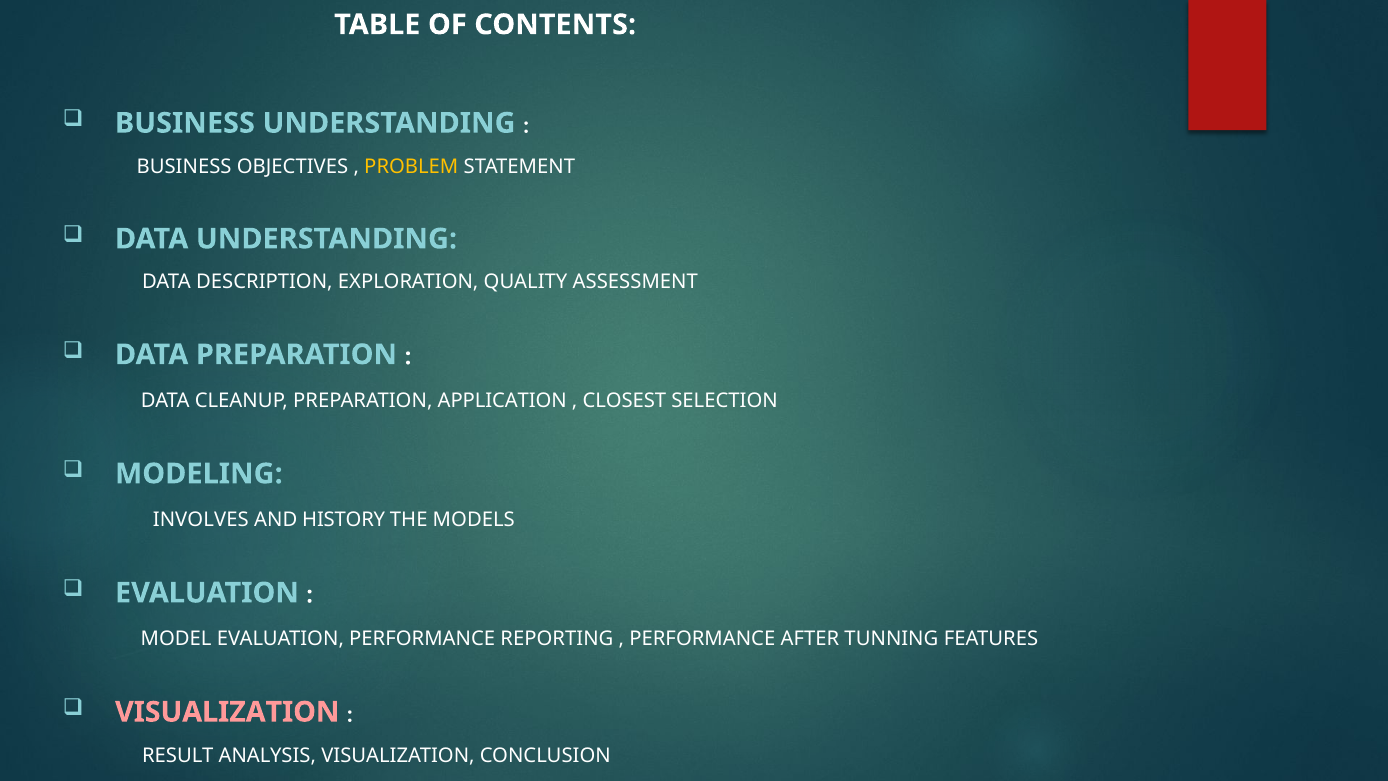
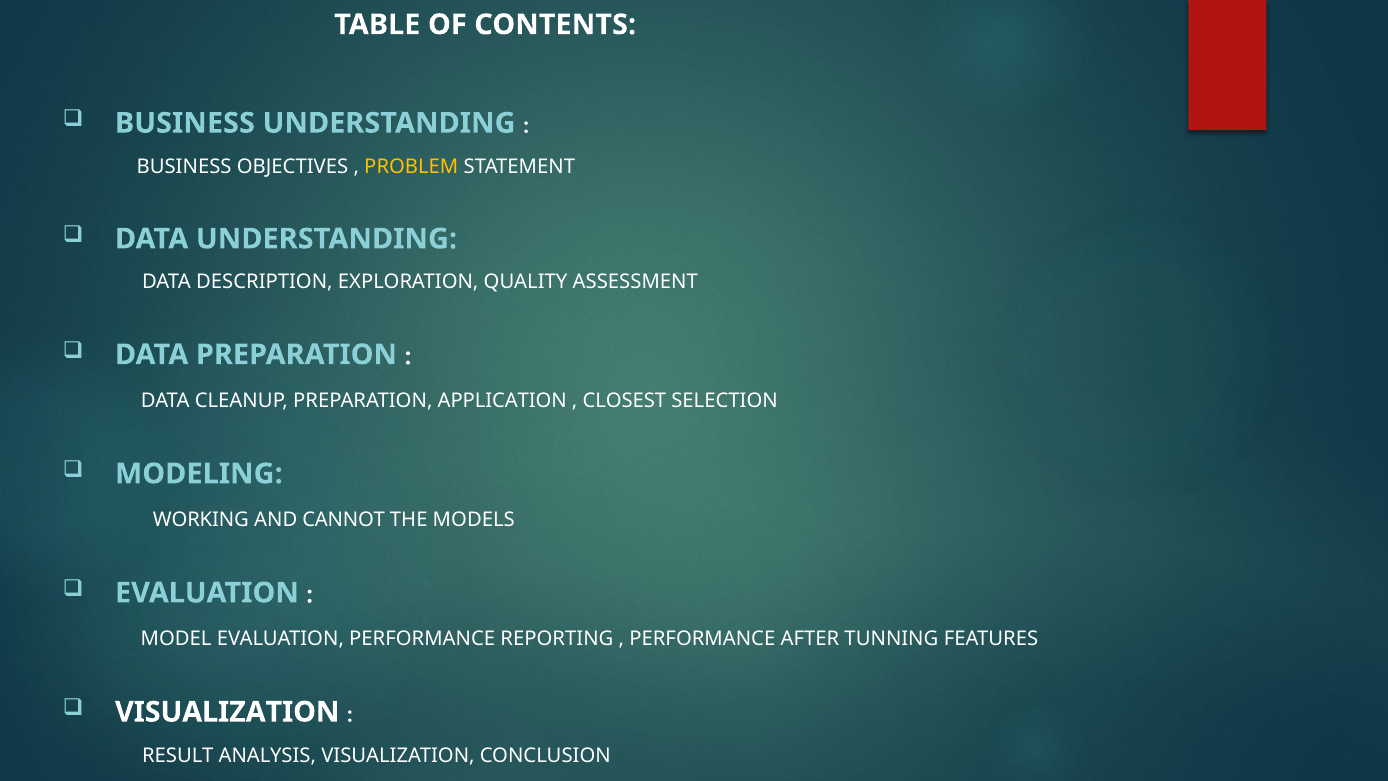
INVOLVES: INVOLVES -> WORKING (201, 520)
HISTORY: HISTORY -> CANNOT (344, 520)
VISUALIZATION colour: pink -> white (227, 712)
